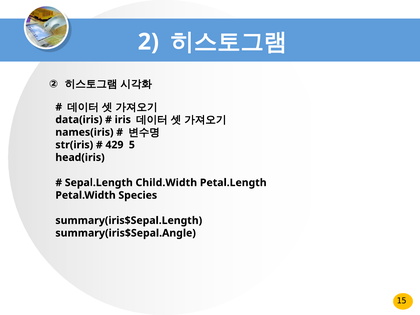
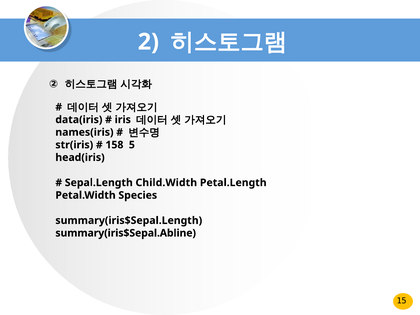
429: 429 -> 158 (114, 145)
summary(iris$Sepal.Angle: summary(iris$Sepal.Angle -> summary(iris$Sepal.Abline (126, 233)
